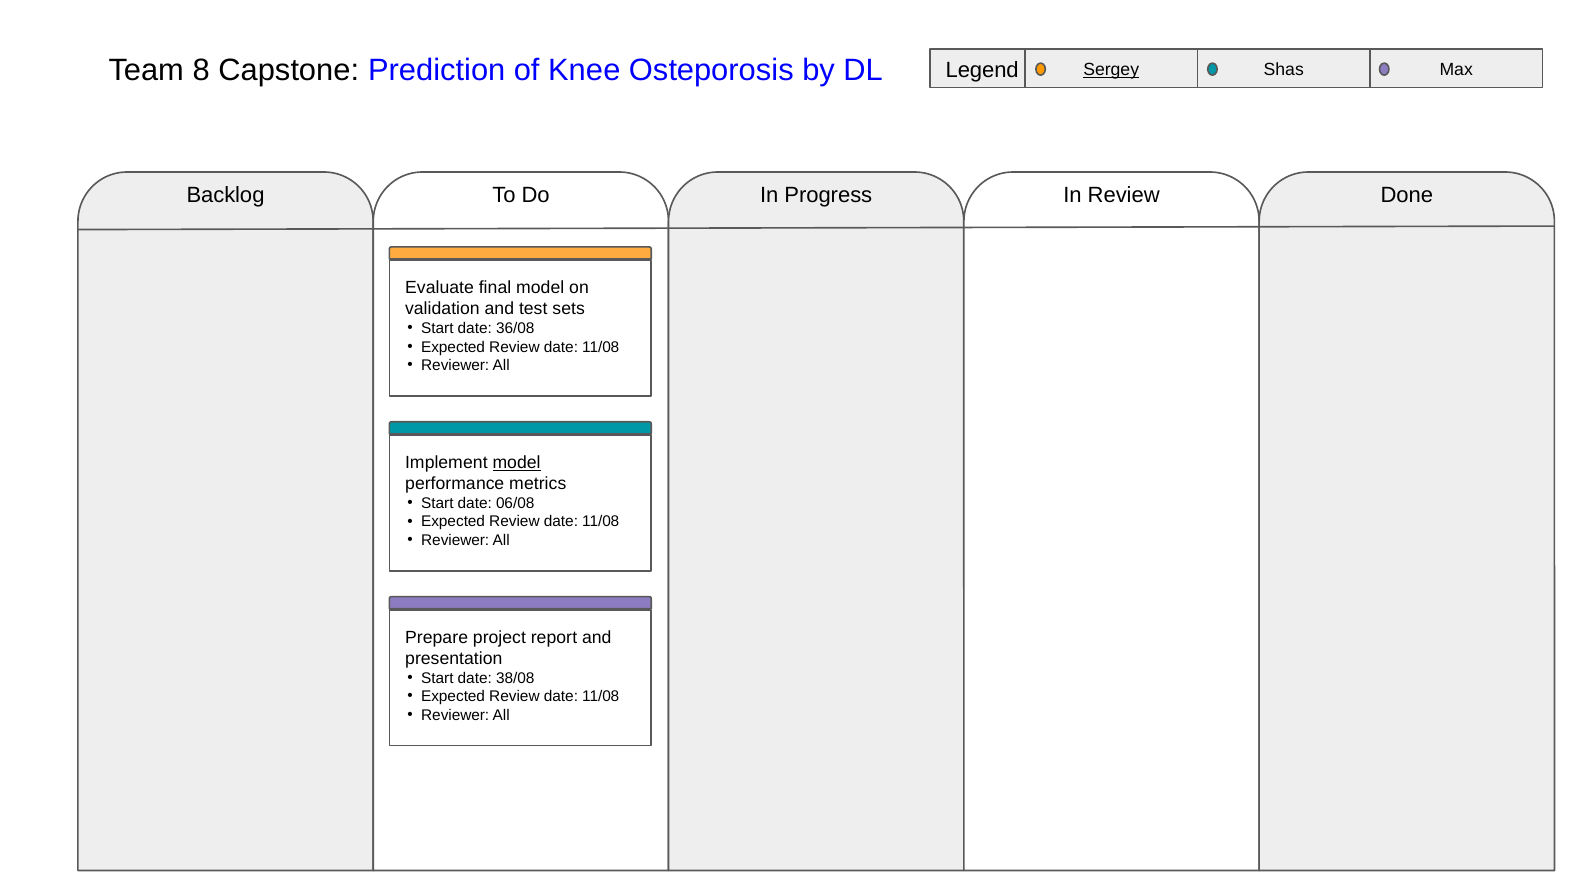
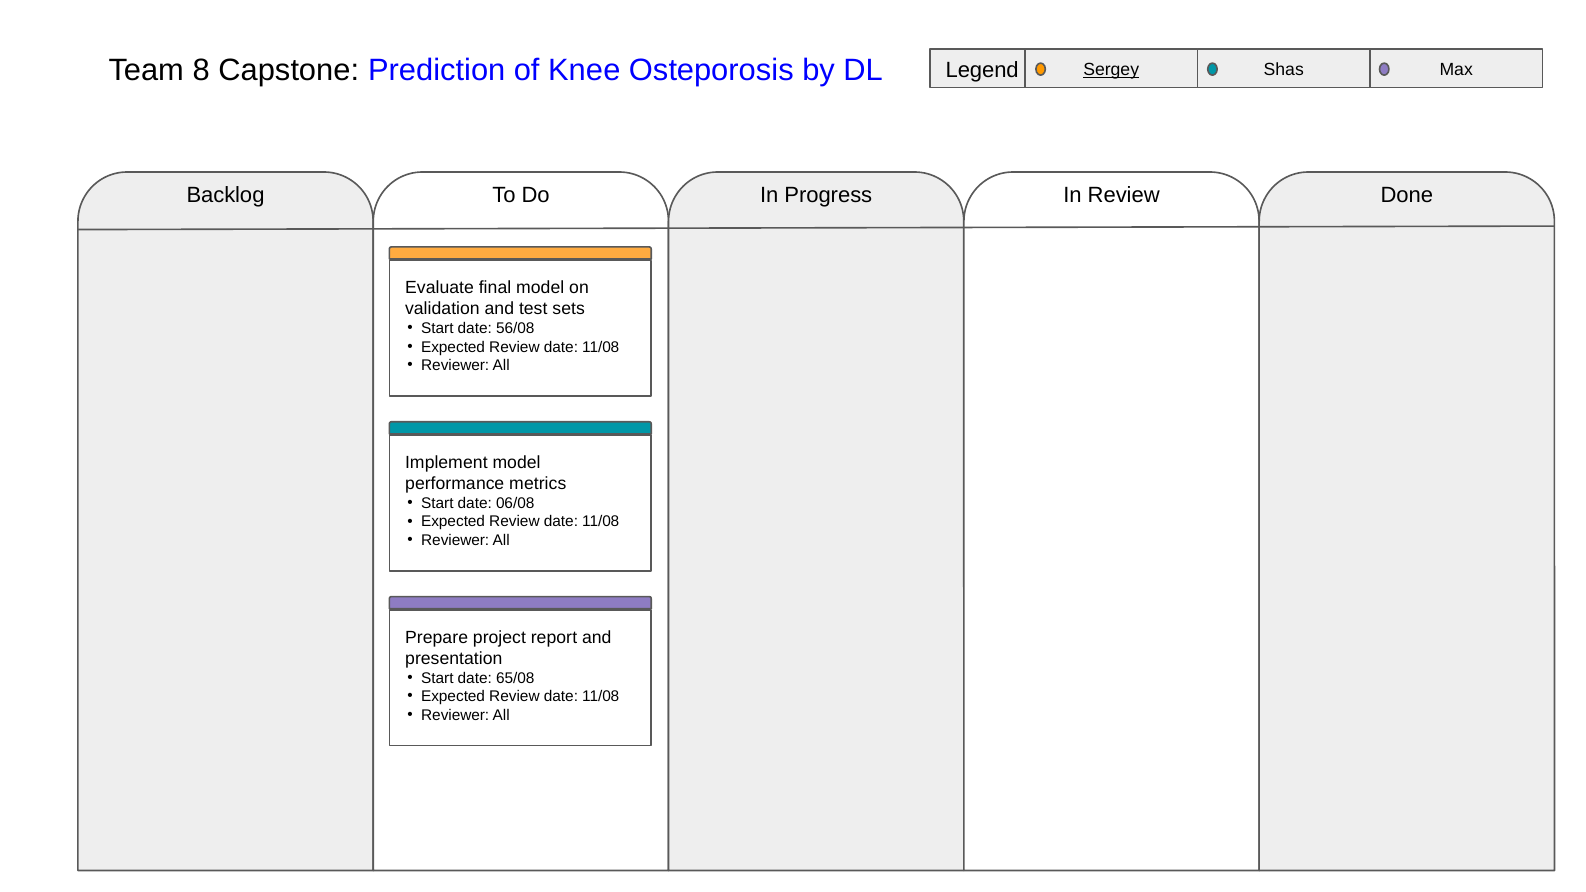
36/08: 36/08 -> 56/08 (515, 329)
model underline: present -> none (517, 463)
38/08: 38/08 -> 65/08 (515, 678)
